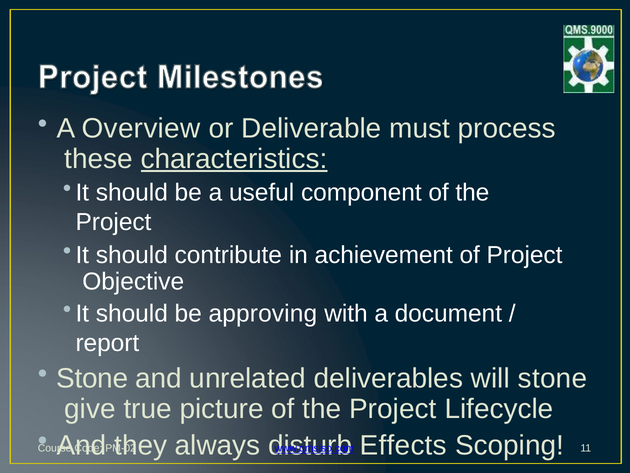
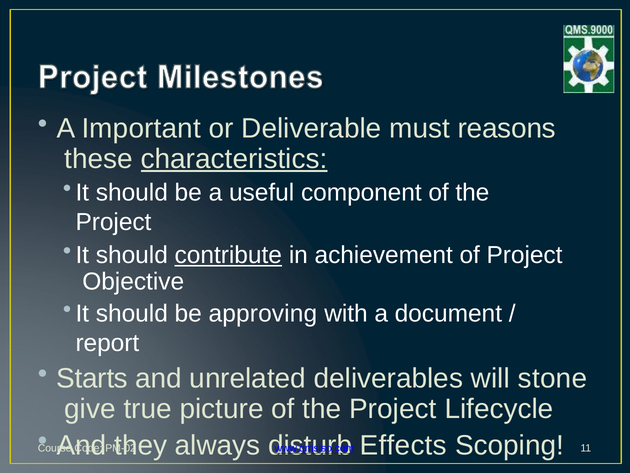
Overview: Overview -> Important (141, 128)
process: process -> reasons (507, 128)
contribute underline: none -> present (228, 255)
Stone: Stone -> Starts (92, 378)
